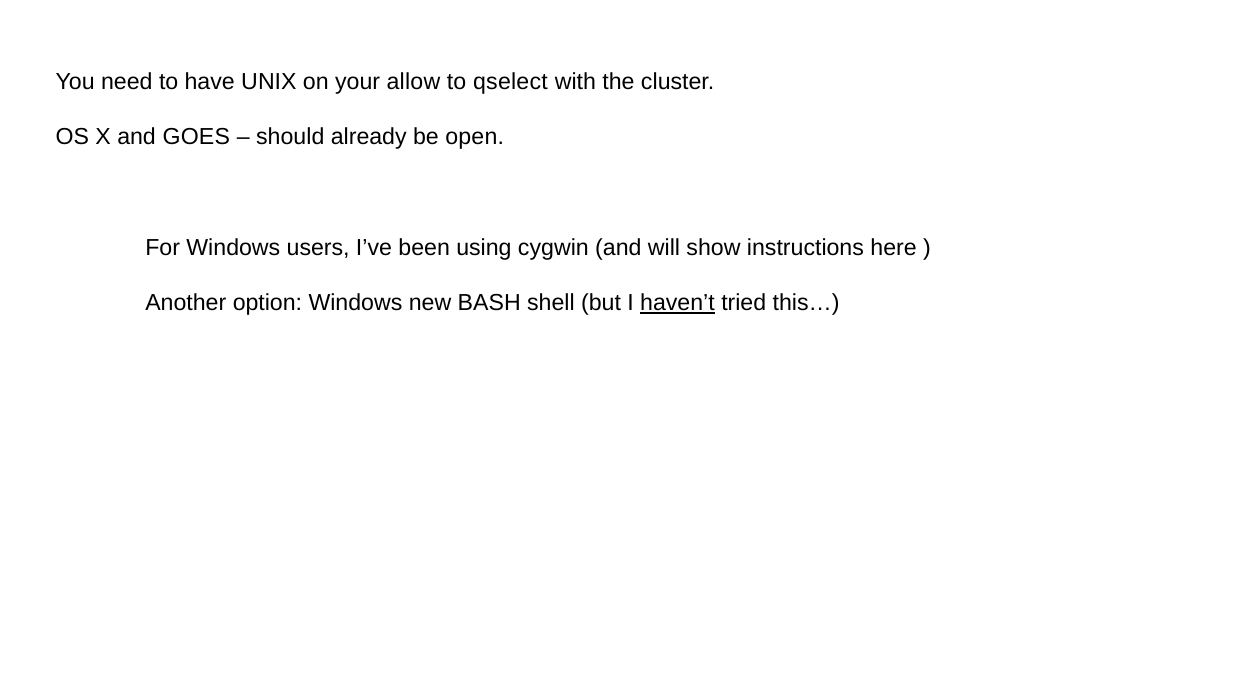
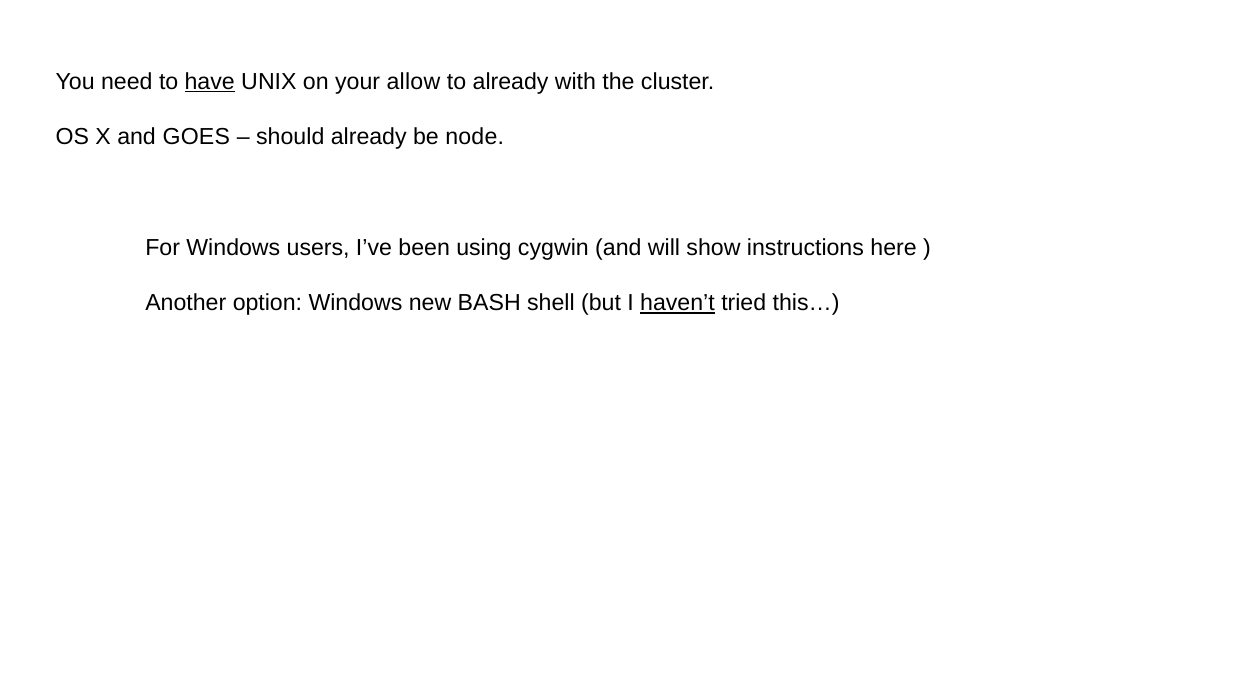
have underline: none -> present (210, 81)
to qselect: qselect -> already (511, 81)
open: open -> node (475, 137)
